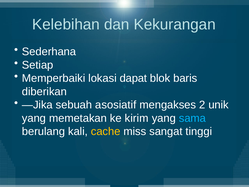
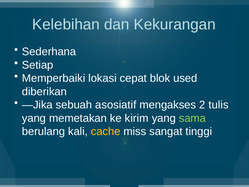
dapat: dapat -> cepat (133, 78)
baris: baris -> used (185, 78)
unik: unik -> tulis (219, 105)
sama colour: light blue -> light green (192, 118)
